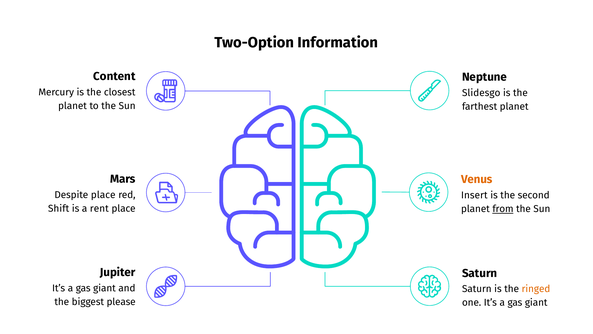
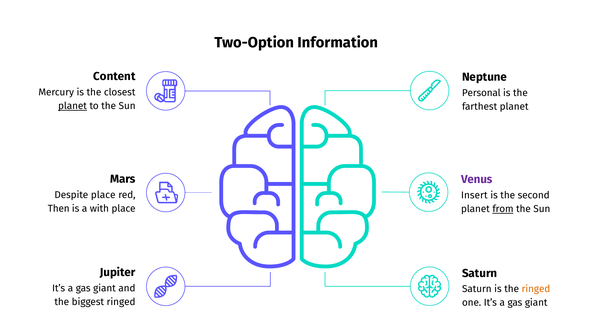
Slidesgo: Slidesgo -> Personal (481, 93)
planet underline: none -> present (73, 106)
Venus colour: orange -> purple (477, 179)
Shift: Shift -> Then (59, 208)
rent: rent -> with (99, 208)
biggest please: please -> ringed (121, 302)
